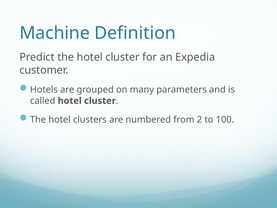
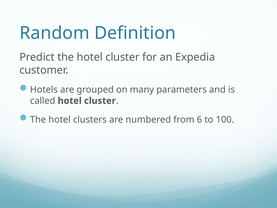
Machine: Machine -> Random (55, 33)
2: 2 -> 6 (199, 119)
